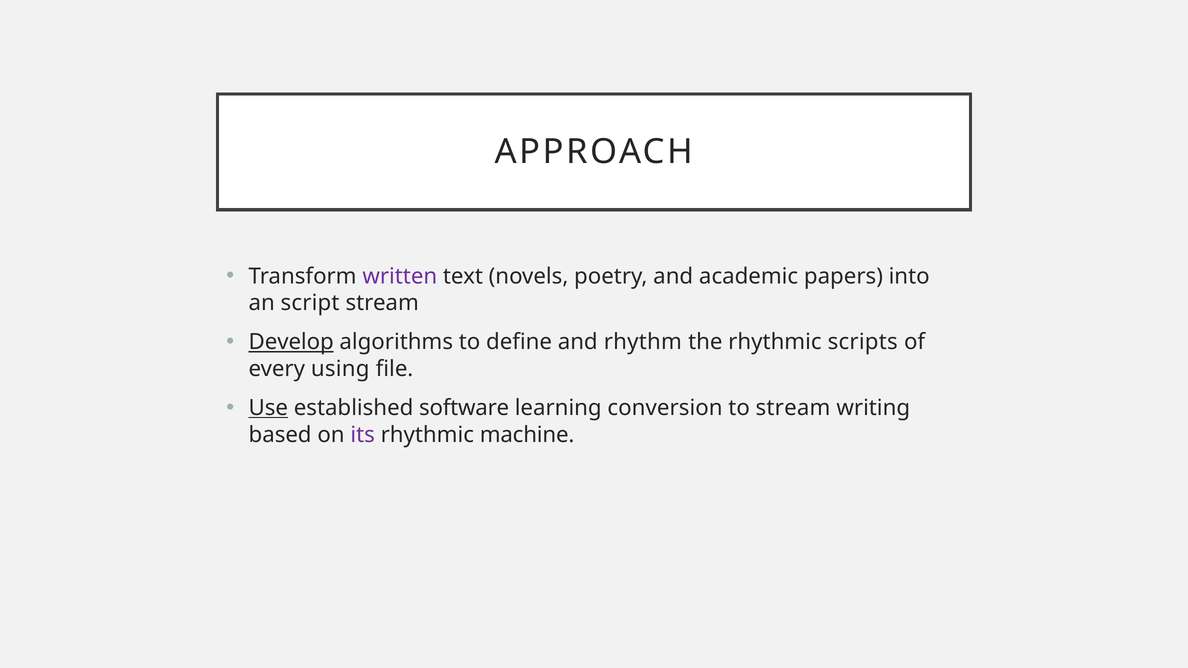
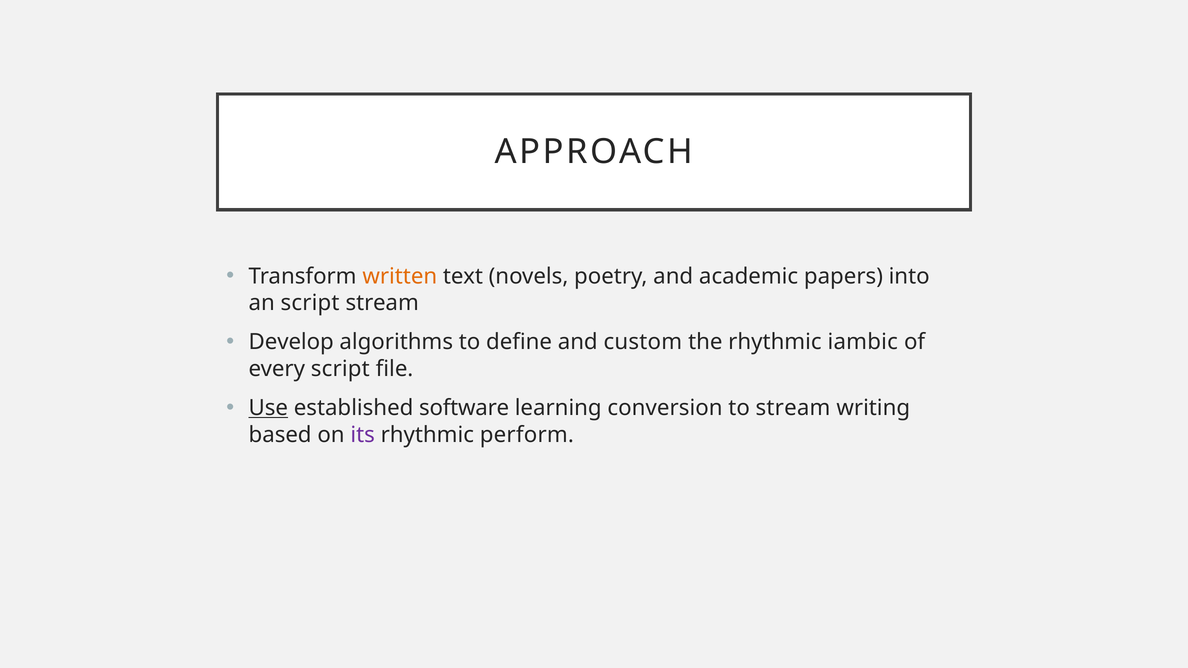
written colour: purple -> orange (400, 276)
Develop underline: present -> none (291, 342)
rhythm: rhythm -> custom (643, 342)
scripts: scripts -> iambic (863, 342)
every using: using -> script (340, 369)
machine: machine -> perform (527, 435)
